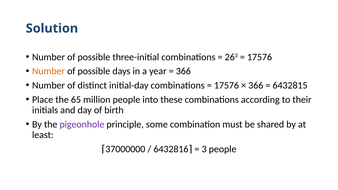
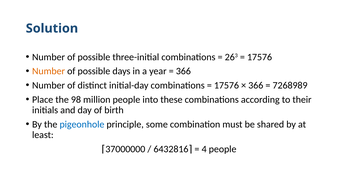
6432815: 6432815 -> 7268989 (290, 85)
65: 65 -> 98 (76, 100)
pigeonhole colour: purple -> blue (82, 124)
3: 3 -> 4 (204, 149)
